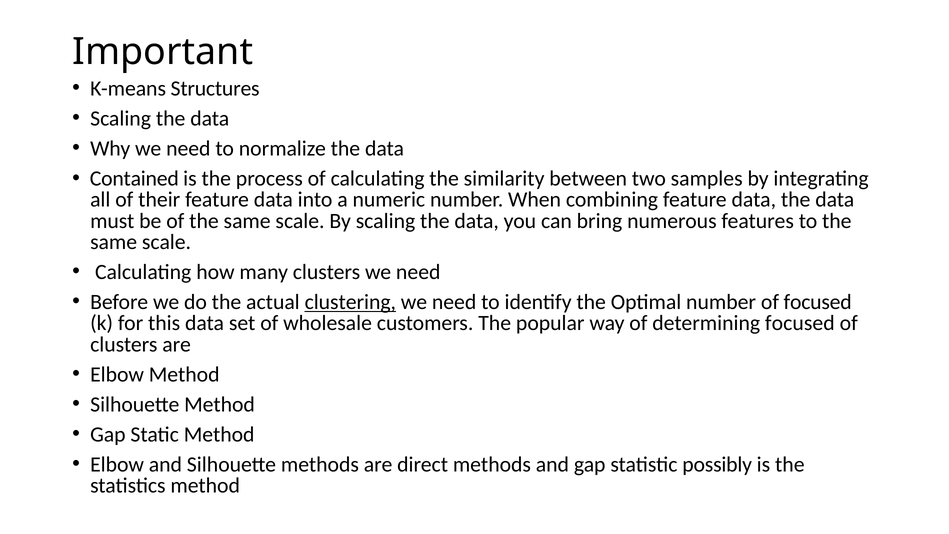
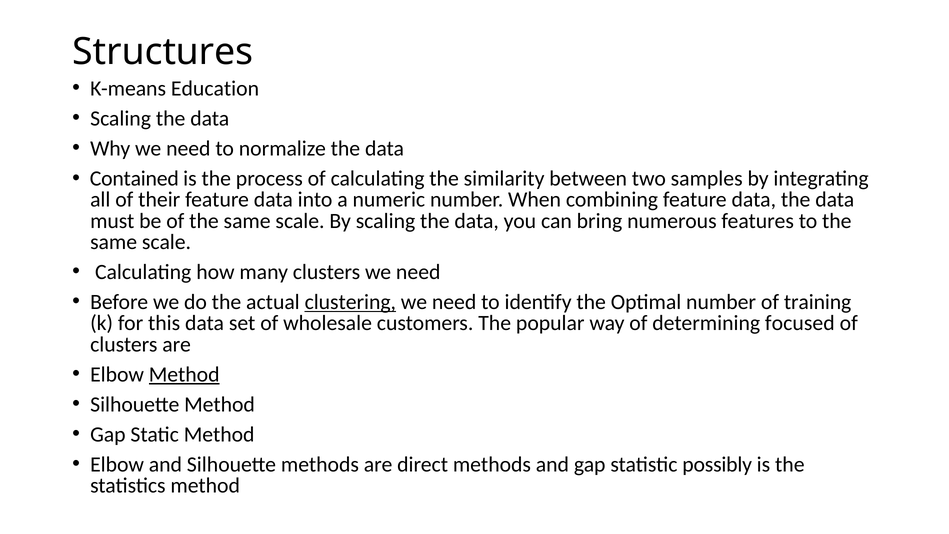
Important: Important -> Structures (163, 52)
Structures: Structures -> Education (215, 89)
of focused: focused -> training (818, 302)
Method underline: none -> present (184, 374)
